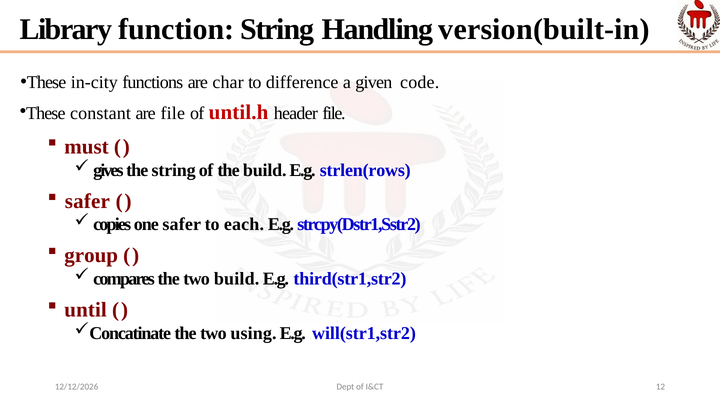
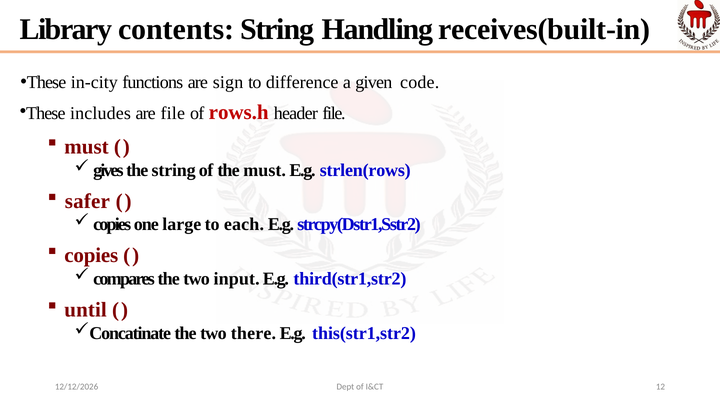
function: function -> contents (176, 29)
version(built-in: version(built-in -> receives(built-in (544, 29)
char: char -> sign (228, 82)
constant: constant -> includes (100, 113)
until.h: until.h -> rows.h (239, 112)
the build: build -> must (265, 170)
one safer: safer -> large (182, 224)
group: group -> copies (91, 255)
two build: build -> input (237, 279)
using: using -> there (253, 333)
will(str1,str2: will(str1,str2 -> this(str1,str2 (364, 333)
